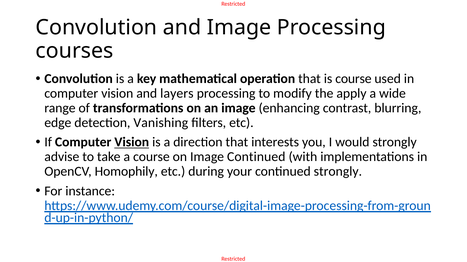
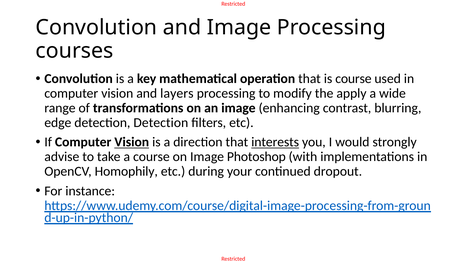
detection Vanishing: Vanishing -> Detection (161, 123)
interests underline: none -> present (275, 143)
Image Continued: Continued -> Photoshop (256, 157)
continued strongly: strongly -> dropout (338, 172)
